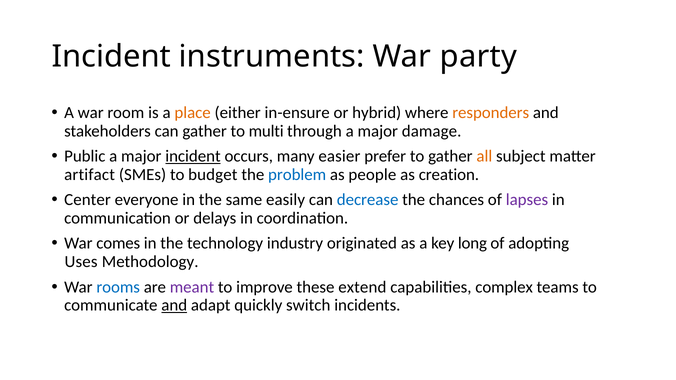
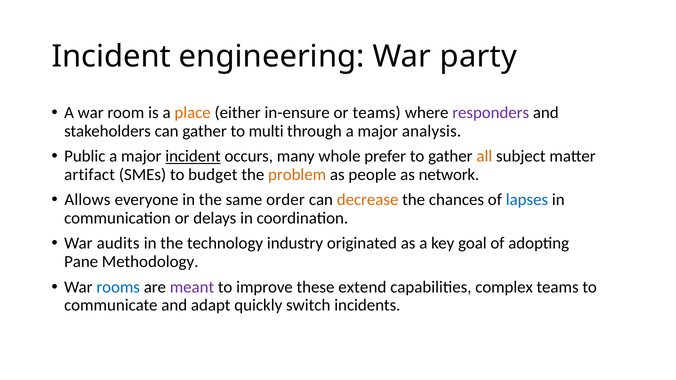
instruments: instruments -> engineering (272, 57)
or hybrid: hybrid -> teams (377, 113)
responders colour: orange -> purple (491, 113)
damage: damage -> analysis (432, 131)
easier: easier -> whole (339, 156)
problem colour: blue -> orange (297, 175)
creation: creation -> network (449, 175)
Center: Center -> Allows (87, 200)
easily: easily -> order (285, 200)
decrease colour: blue -> orange (368, 200)
lapses colour: purple -> blue (527, 200)
comes: comes -> audits (118, 243)
long: long -> goal (472, 243)
Uses: Uses -> Pane (81, 262)
and underline: present -> none (174, 305)
